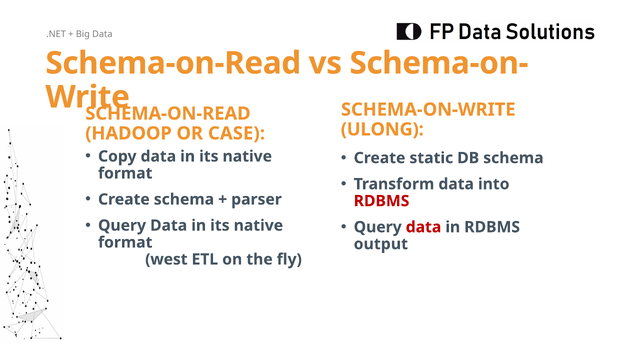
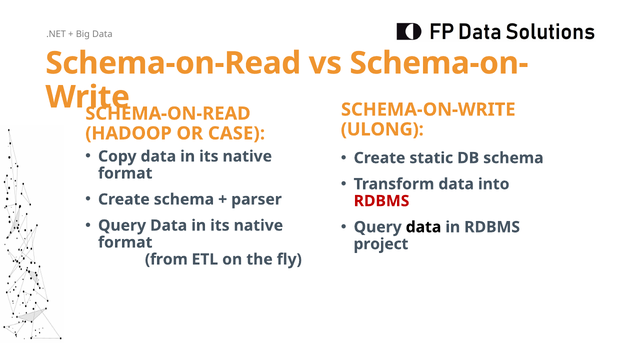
data colour: red -> black (424, 227)
output: output -> project (381, 244)
west: west -> from (166, 260)
